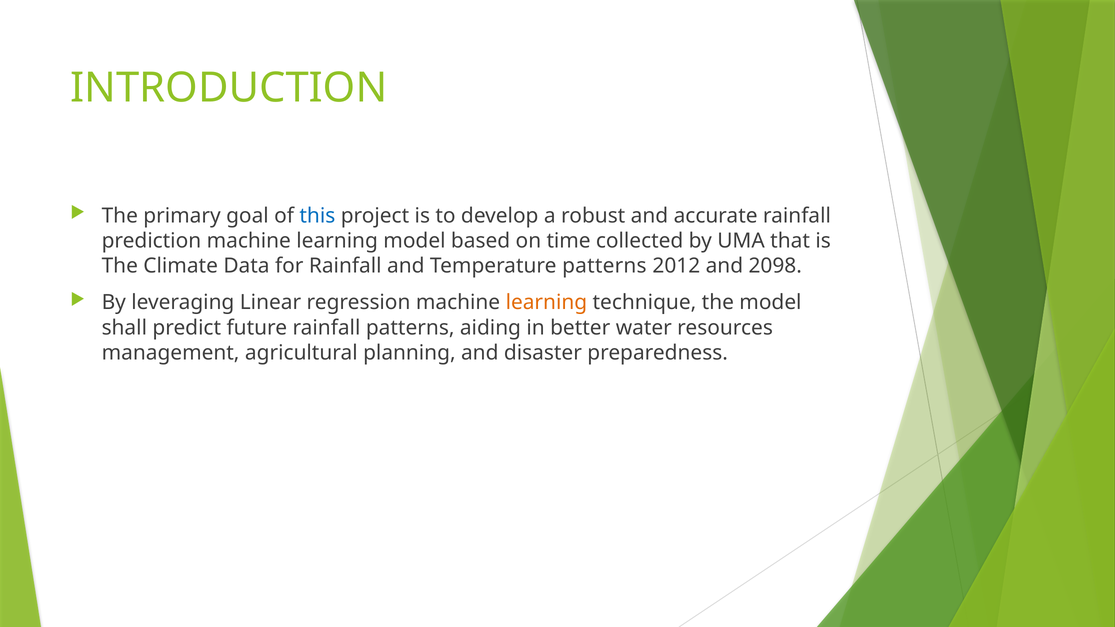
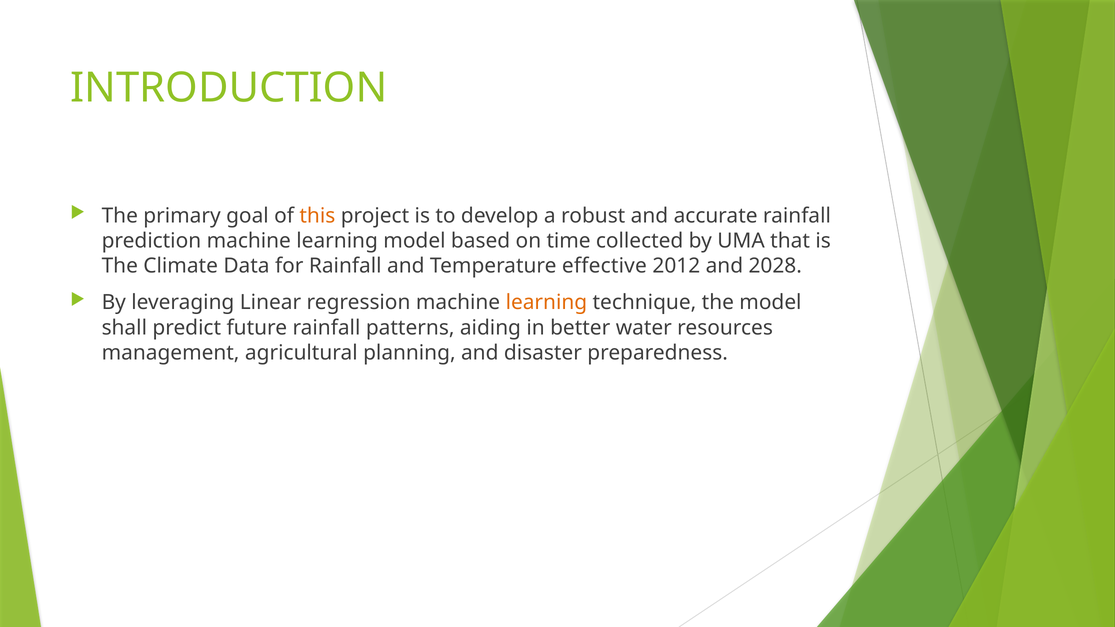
this colour: blue -> orange (317, 216)
Temperature patterns: patterns -> effective (604, 266)
2098: 2098 -> 2028 (775, 266)
